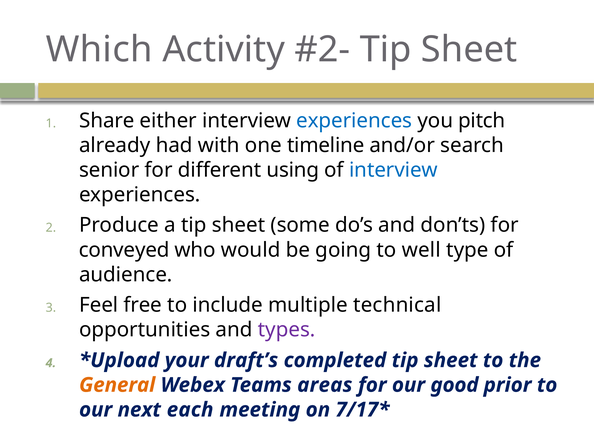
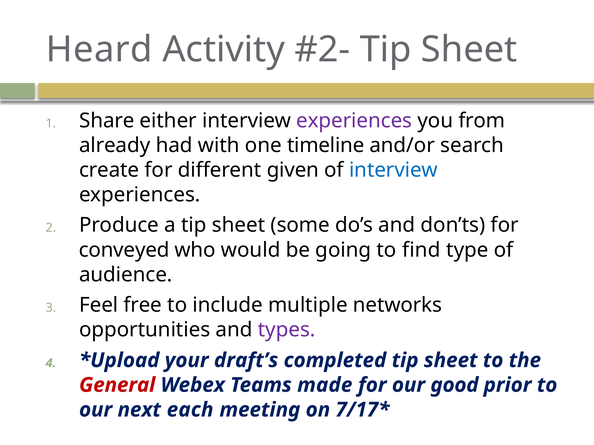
Which: Which -> Heard (99, 50)
experiences colour: blue -> purple (354, 121)
pitch: pitch -> from (482, 121)
senior: senior -> create (109, 170)
using: using -> given (293, 170)
well: well -> find (421, 250)
technical: technical -> networks (397, 305)
General colour: orange -> red (117, 385)
areas: areas -> made (325, 385)
